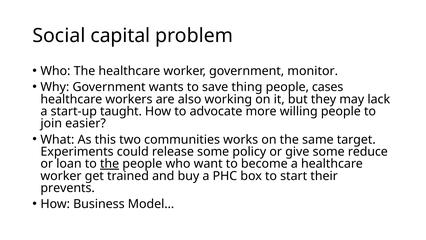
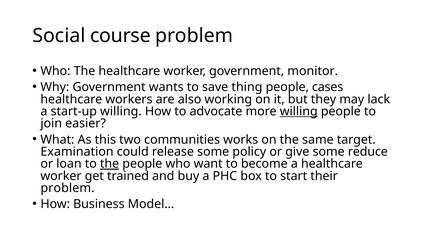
capital: capital -> course (120, 36)
start-up taught: taught -> willing (121, 111)
willing underline: none -> present (299, 111)
Experiments: Experiments -> Examination (77, 151)
prevents: prevents -> problem (68, 188)
